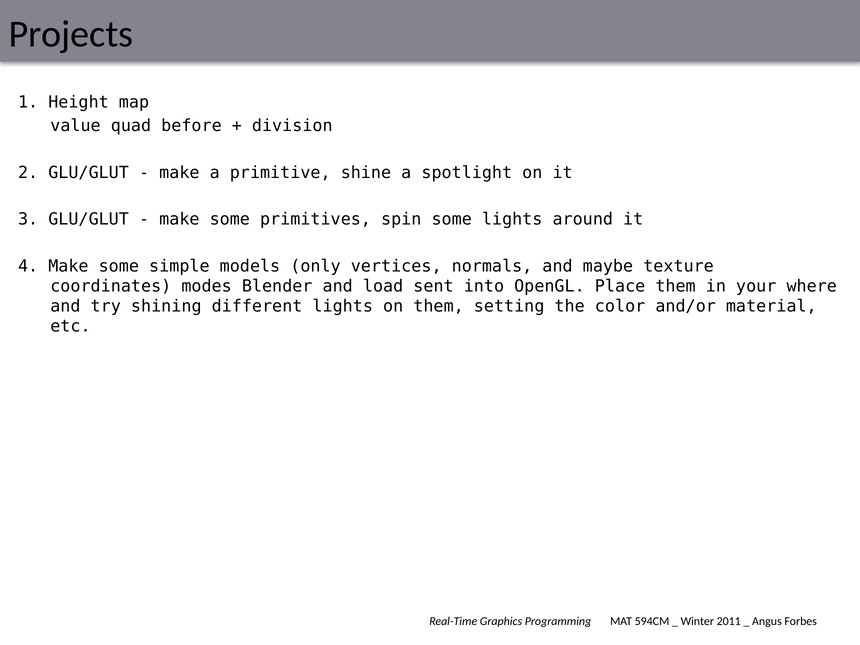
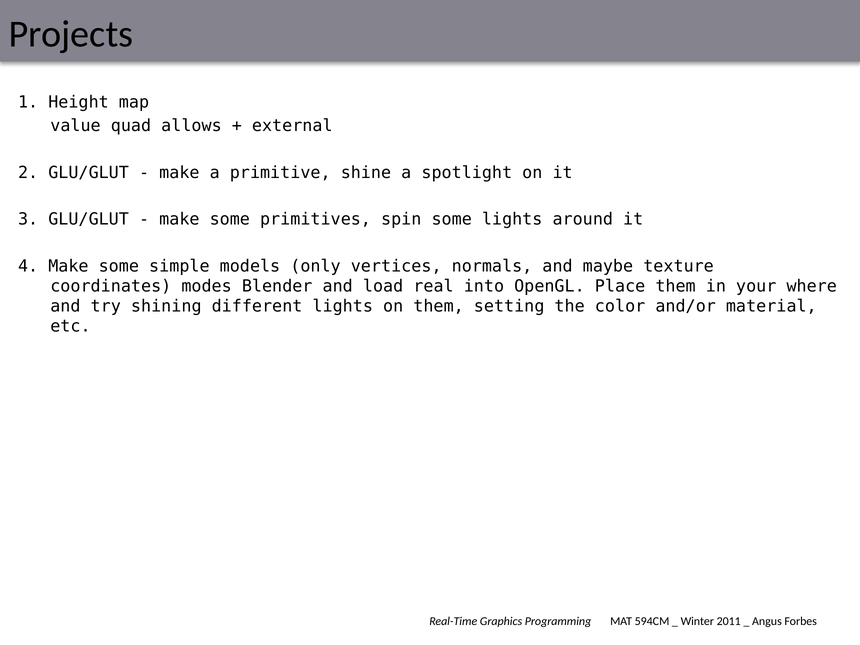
before: before -> allows (191, 126)
division: division -> external (292, 126)
sent: sent -> real (433, 286)
